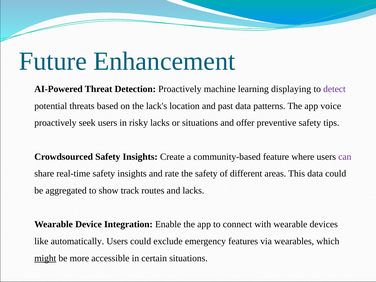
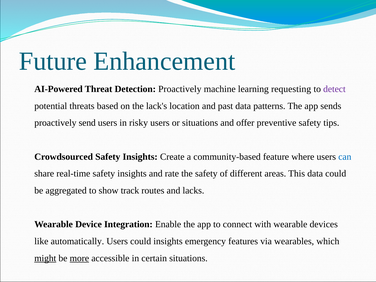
displaying: displaying -> requesting (291, 89)
voice: voice -> sends (331, 106)
seek: seek -> send (87, 123)
risky lacks: lacks -> users (160, 123)
can colour: purple -> blue (345, 157)
could exclude: exclude -> insights (168, 241)
more underline: none -> present (79, 258)
